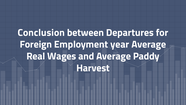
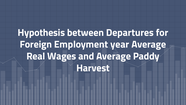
Conclusion: Conclusion -> Hypothesis (41, 33)
